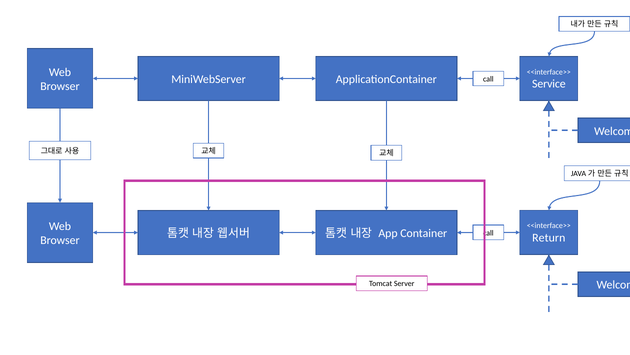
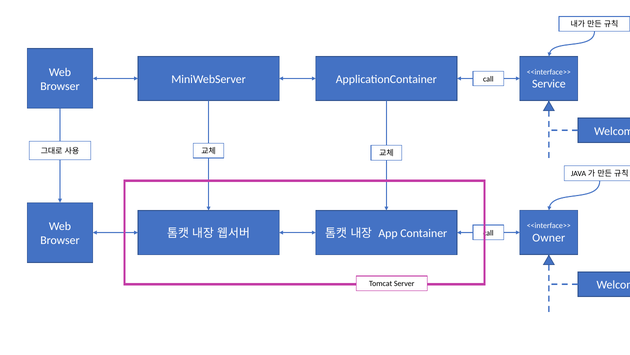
Return: Return -> Owner (549, 238)
